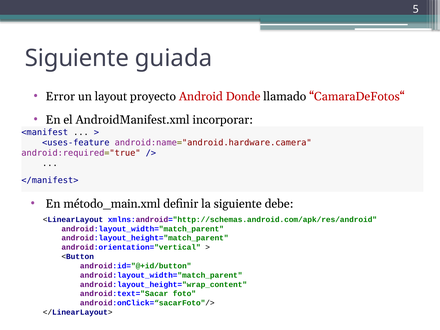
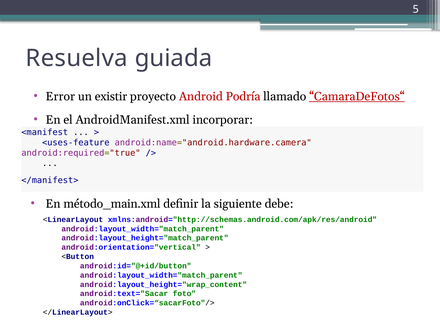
Siguiente: Siguiente -> Resuelva (77, 58)
layout: layout -> existir (111, 96)
Donde: Donde -> Podría (243, 96)
CamaraDeFotos“ underline: none -> present (357, 96)
